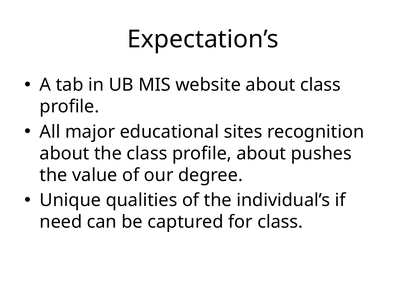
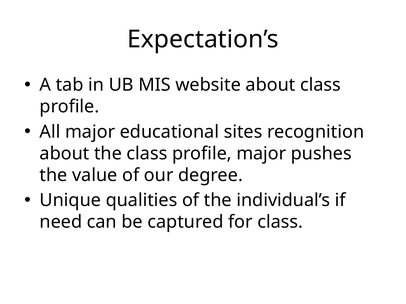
profile about: about -> major (261, 154)
